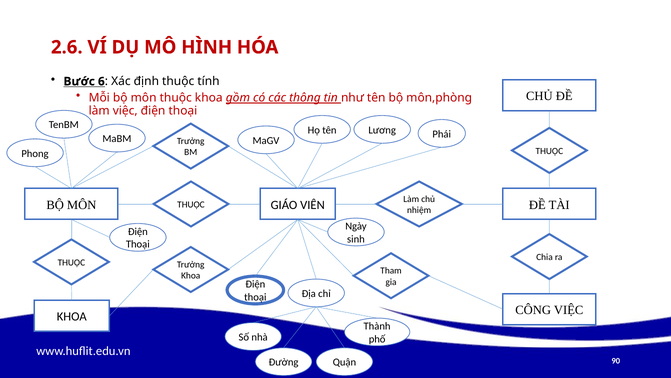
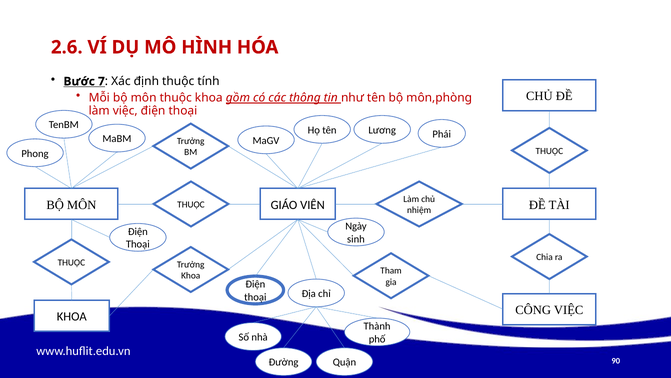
6: 6 -> 7 (101, 81)
